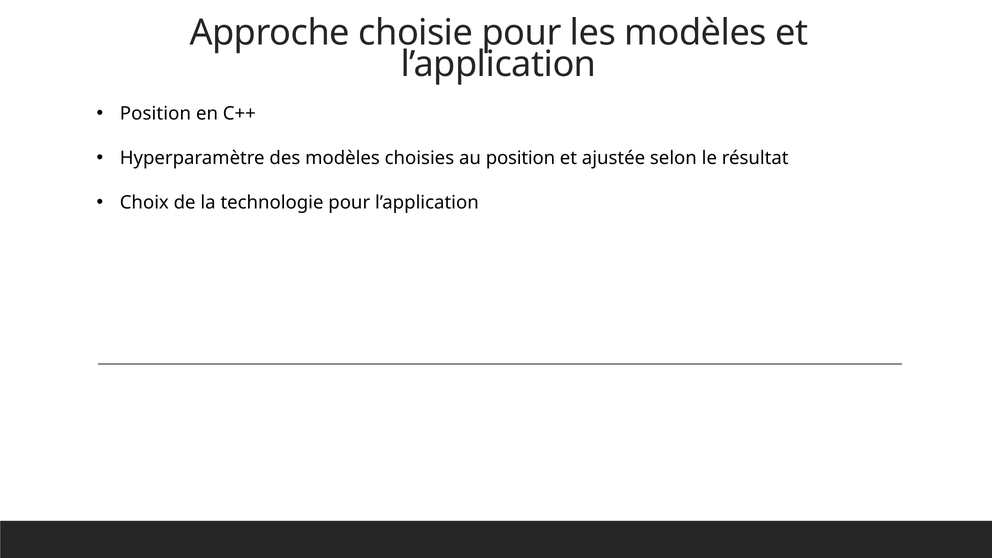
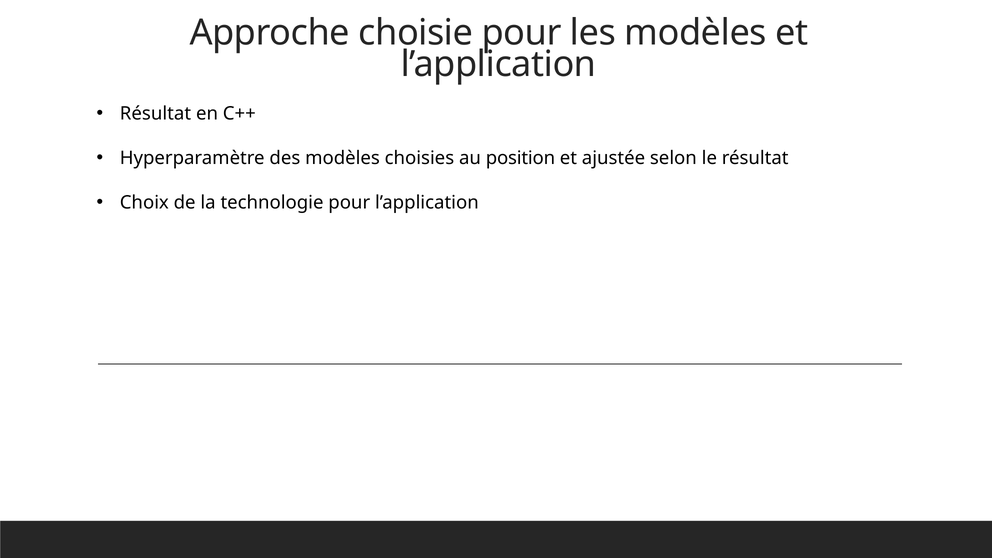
Position: Position -> Résultat (155, 114)
